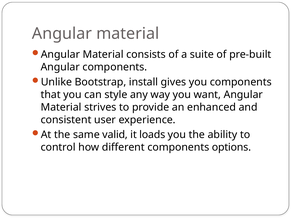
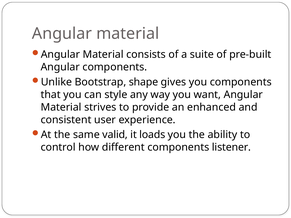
install: install -> shape (143, 82)
options: options -> listener (231, 147)
